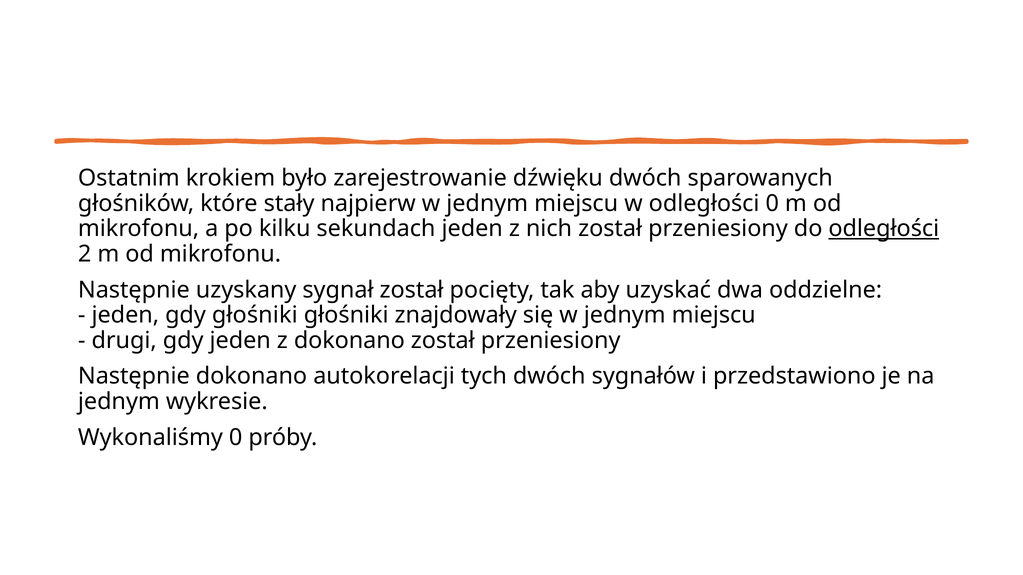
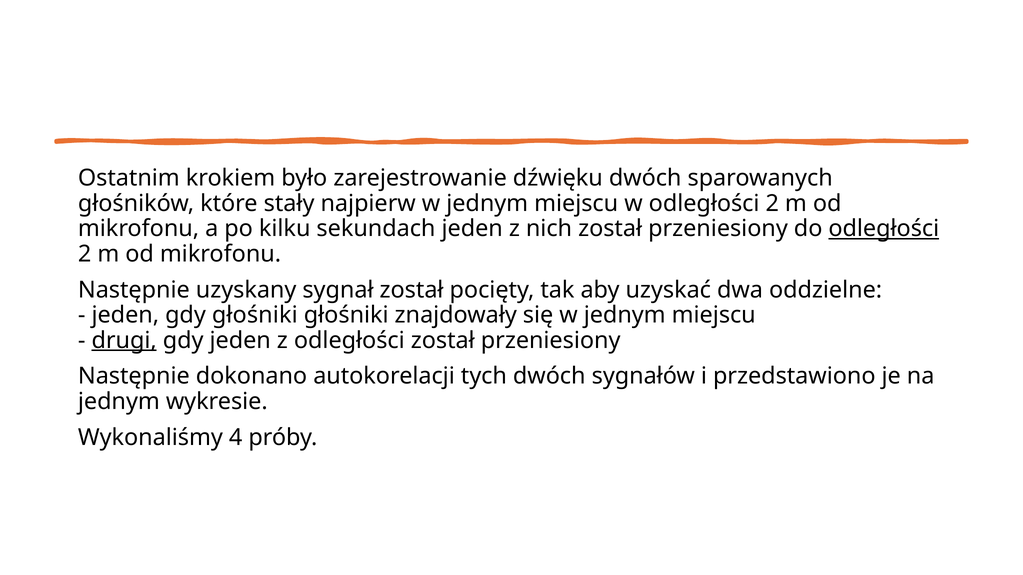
w odległości 0: 0 -> 2 (772, 203)
drugi underline: none -> present (124, 341)
z dokonano: dokonano -> odległości (349, 341)
Wykonaliśmy 0: 0 -> 4 (236, 438)
